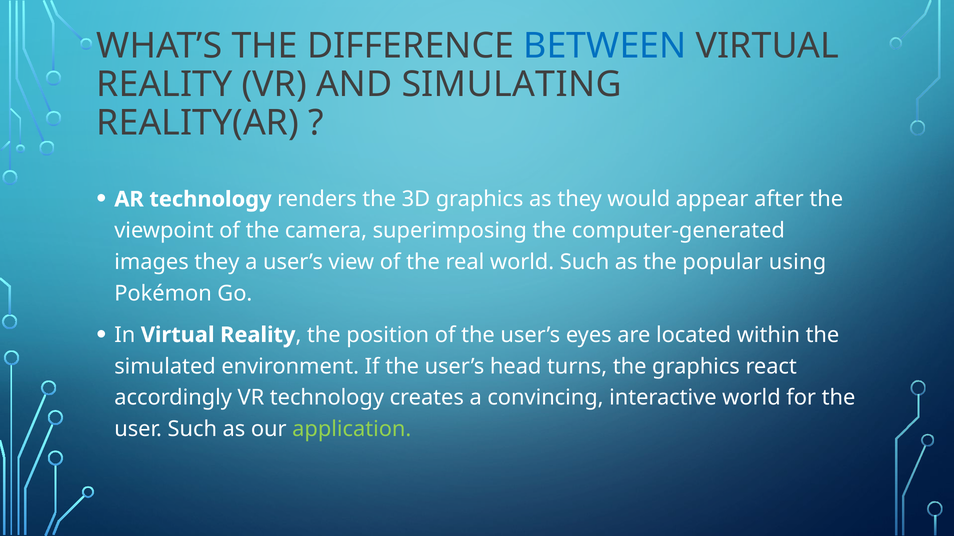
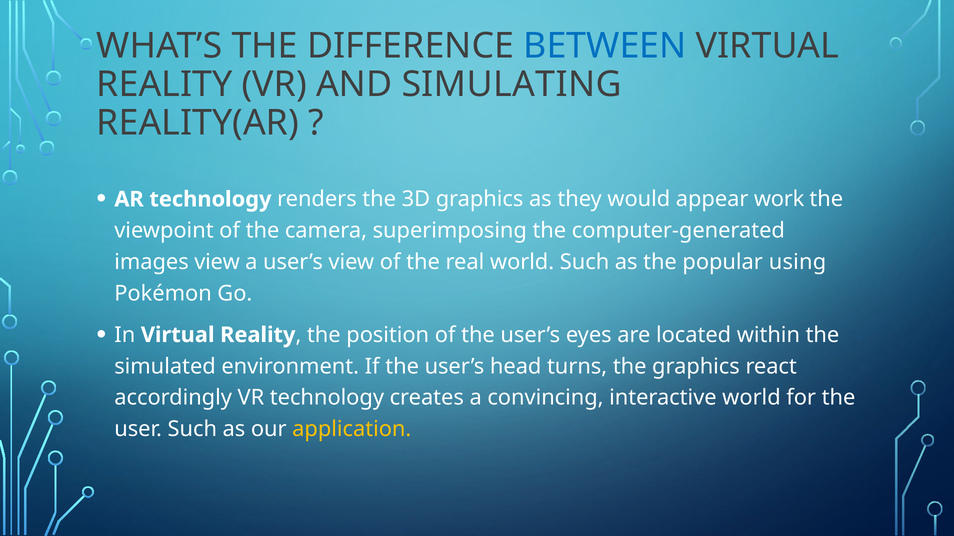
after: after -> work (779, 199)
images they: they -> view (217, 262)
application colour: light green -> yellow (352, 430)
